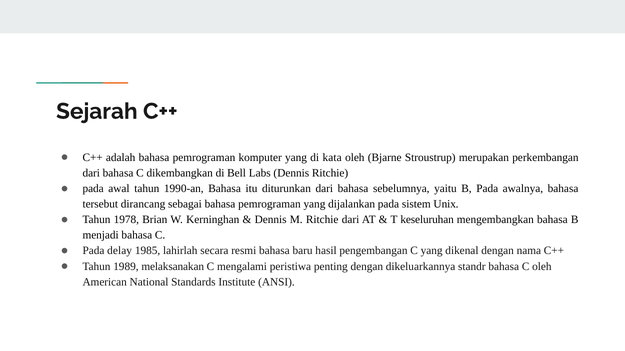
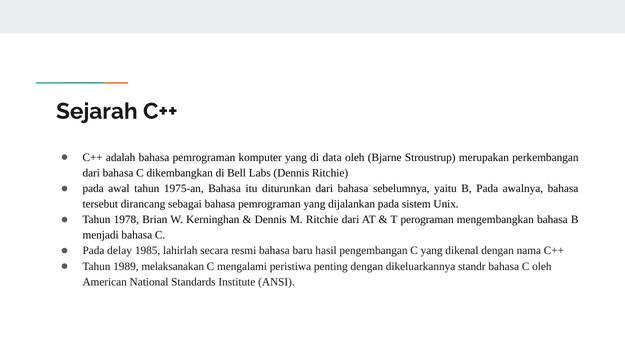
kata: kata -> data (332, 158)
1990-an: 1990-an -> 1975-an (184, 189)
keseluruhan: keseluruhan -> perograman (427, 220)
